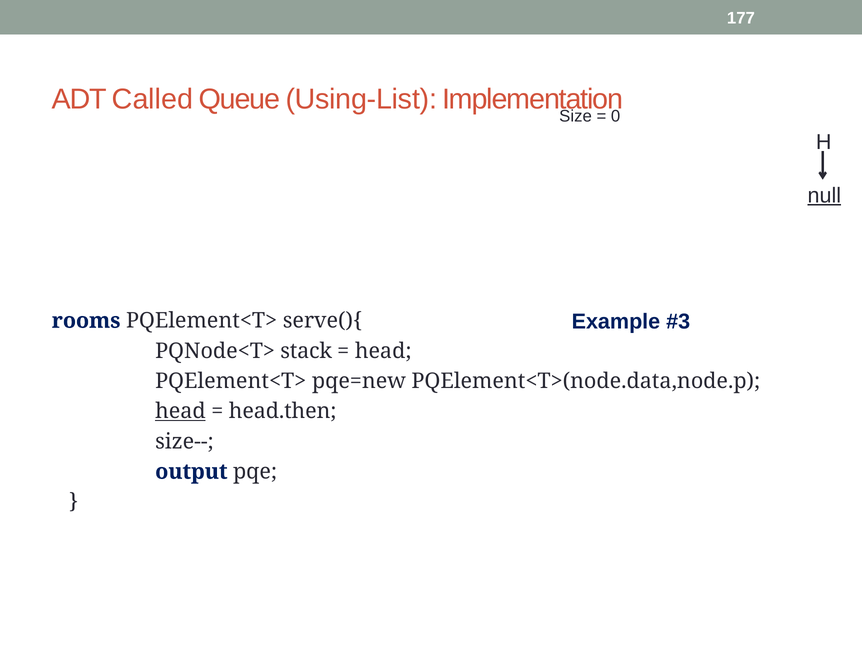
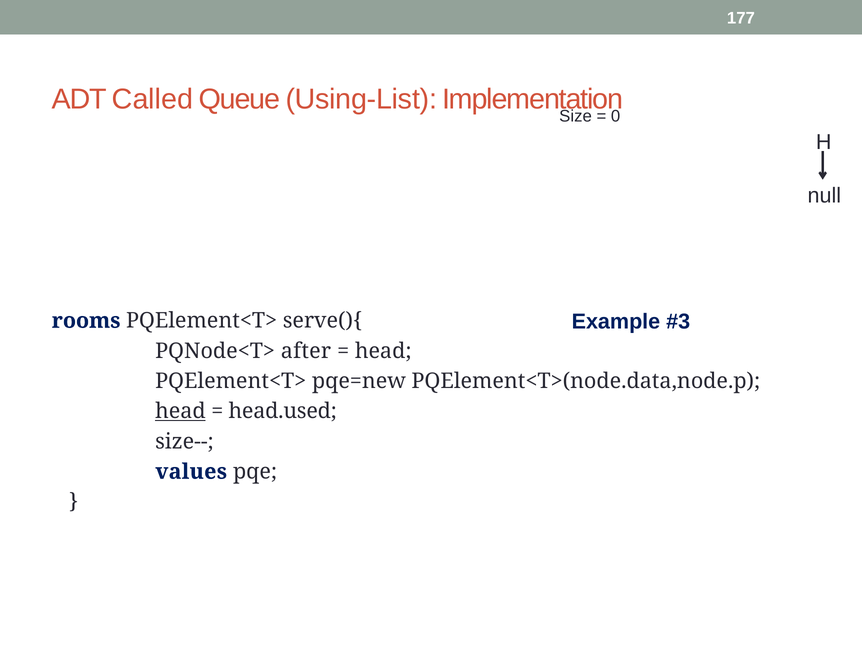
null underline: present -> none (824, 195)
stack: stack -> after (306, 351)
head.then: head.then -> head.used (283, 411)
output: output -> values (191, 471)
